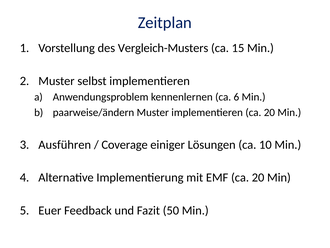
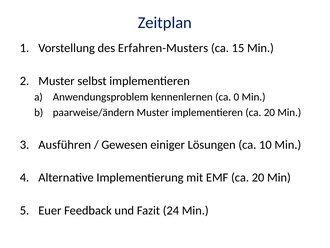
Vergleich-Musters: Vergleich-Musters -> Erfahren-Musters (163, 48)
6: 6 -> 0 (236, 97)
Coverage: Coverage -> Gewesen (125, 144)
50: 50 -> 24 (171, 210)
